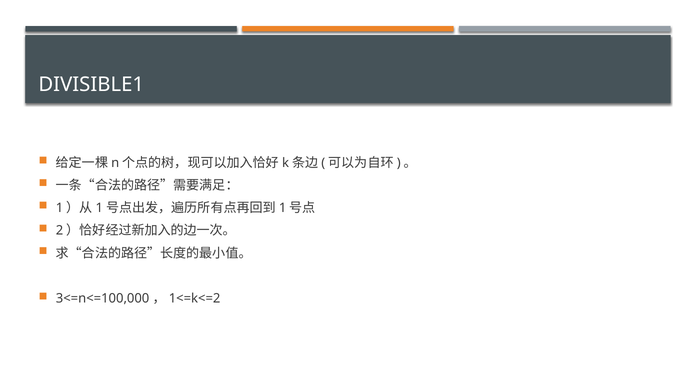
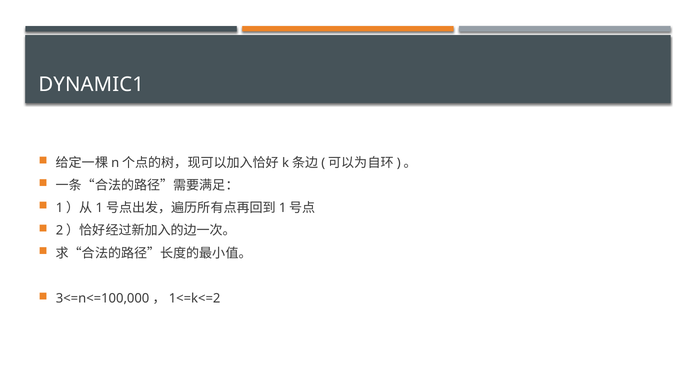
DIVISIBLE1: DIVISIBLE1 -> DYNAMIC1 (91, 85)
